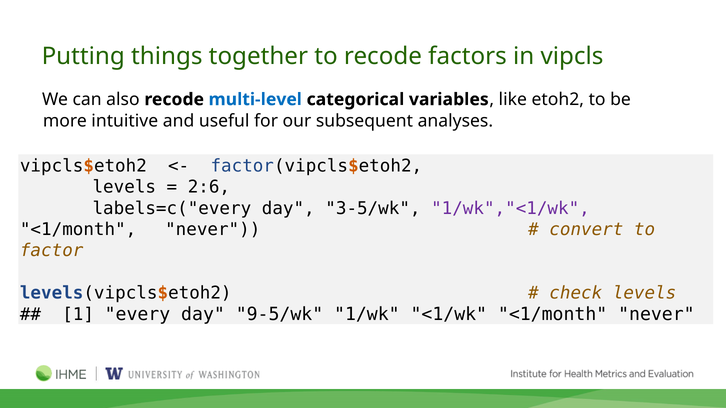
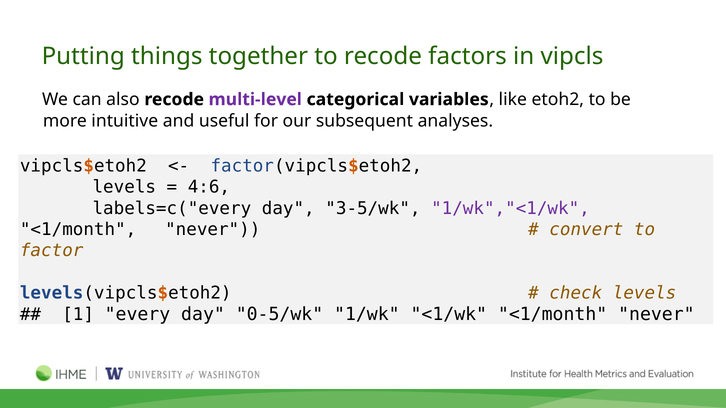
multi-level colour: blue -> purple (255, 100)
2:6: 2:6 -> 4:6 (209, 187)
9-5/wk: 9-5/wk -> 0-5/wk (279, 315)
